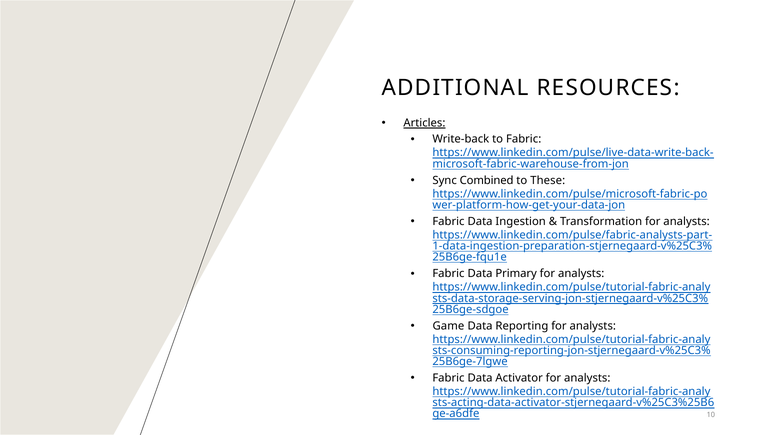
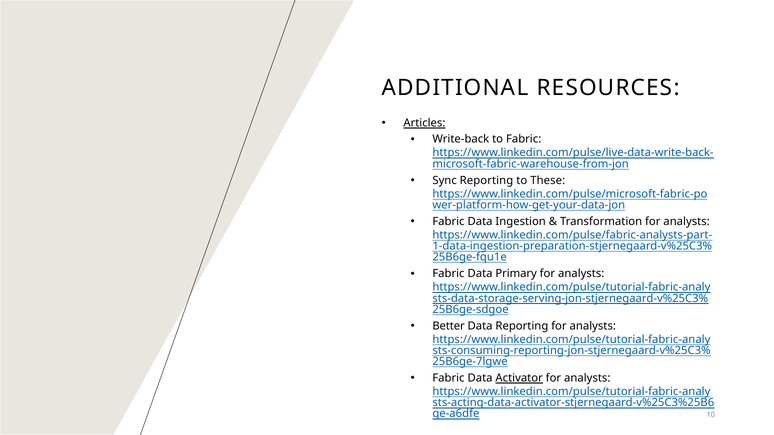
Sync Combined: Combined -> Reporting (487, 181)
Game: Game -> Better (449, 326)
Activator underline: none -> present (519, 378)
